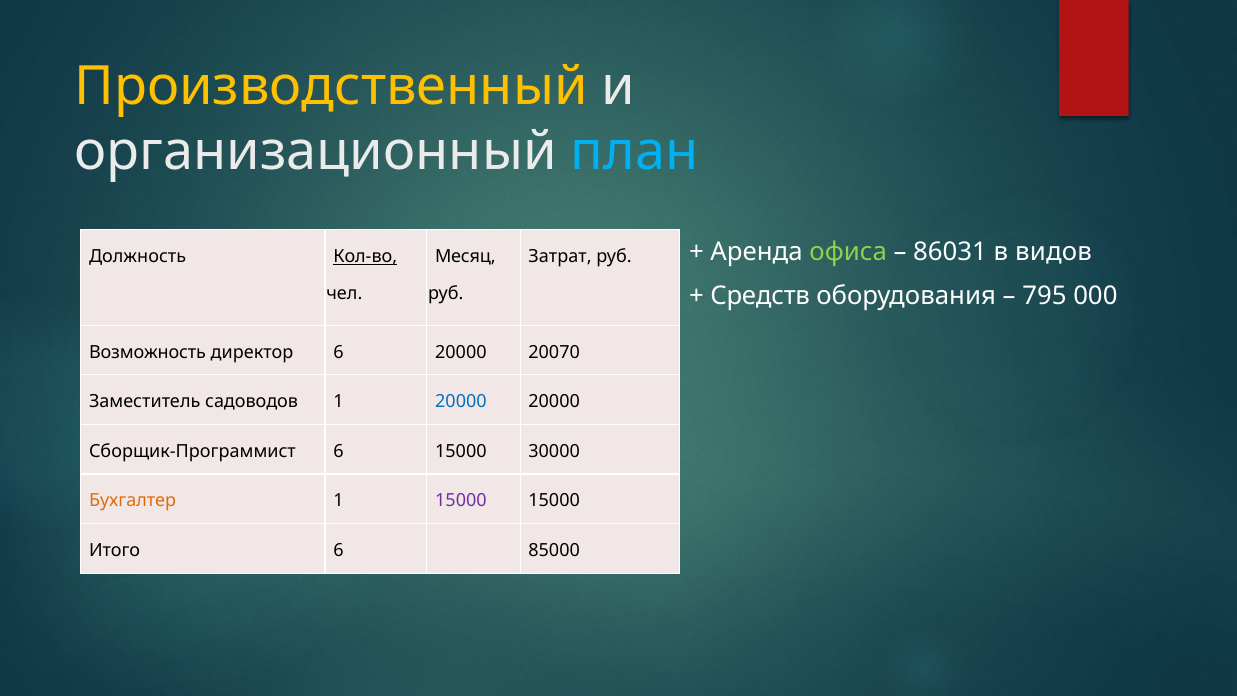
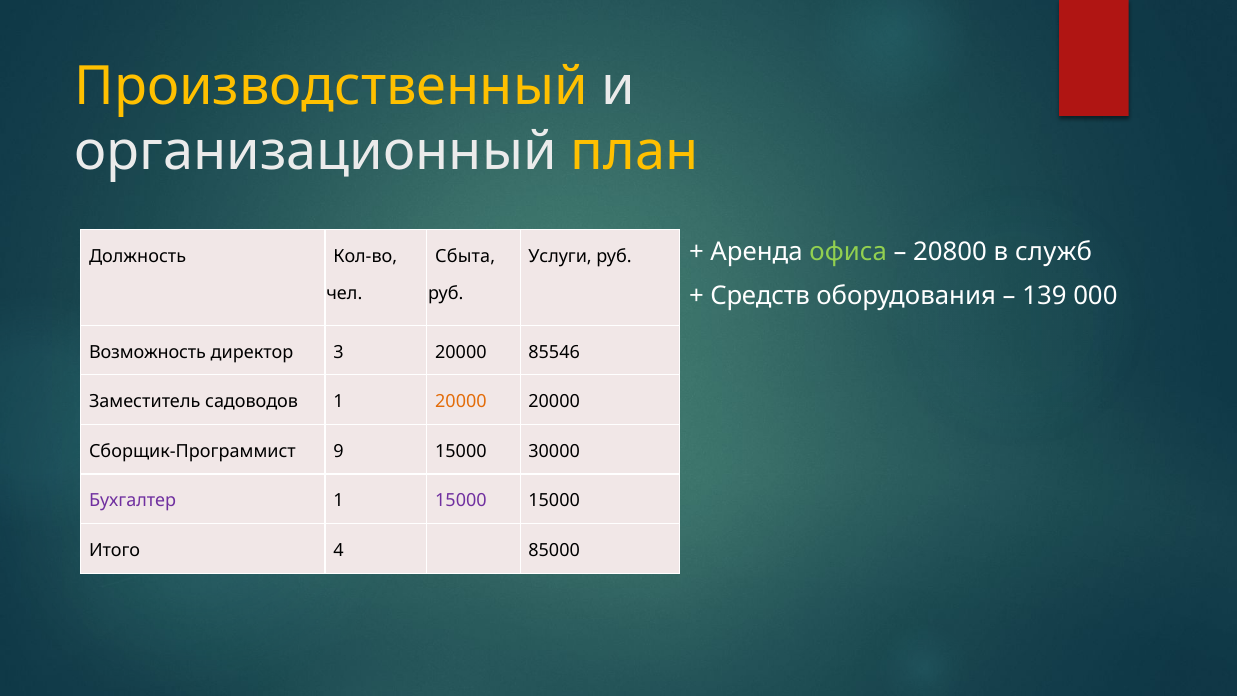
план colour: light blue -> yellow (635, 152)
86031: 86031 -> 20800 (950, 252)
видов: видов -> служб (1053, 252)
Кол-во underline: present -> none (365, 257)
Месяц: Месяц -> Сбыта (465, 257)
Затрат: Затрат -> Услуги (560, 257)
795: 795 -> 139 (1044, 296)
директор 6: 6 -> 3 (338, 352)
20070: 20070 -> 85546 (554, 352)
20000 colour: blue -> orange (461, 402)
Сборщик-Программист 6: 6 -> 9 (338, 451)
Бухгалтер colour: orange -> purple (133, 501)
Итого 6: 6 -> 4 (338, 550)
